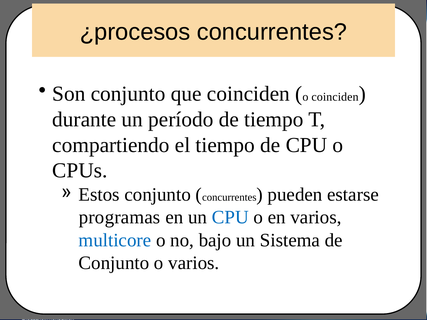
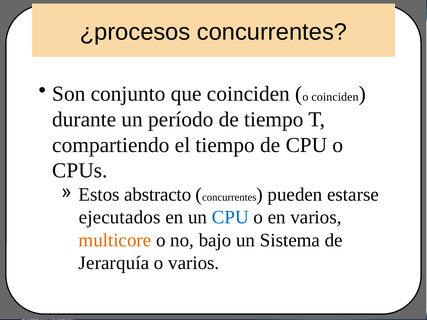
Estos conjunto: conjunto -> abstracto (158, 195)
programas: programas -> ejecutados (120, 218)
multicore colour: blue -> orange (115, 240)
Conjunto: Conjunto -> Jerarquía (114, 263)
